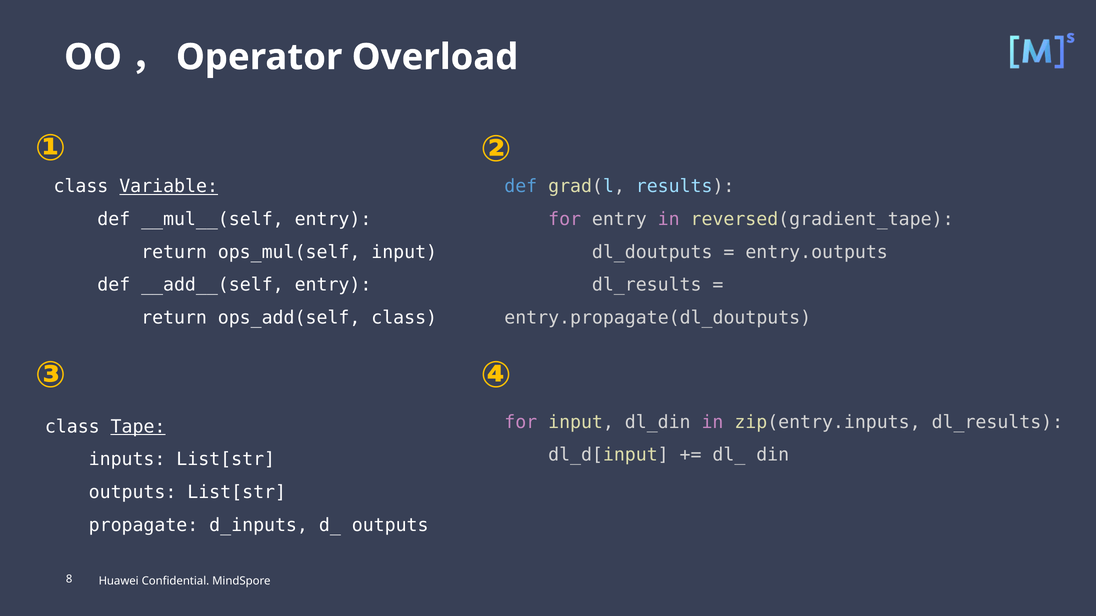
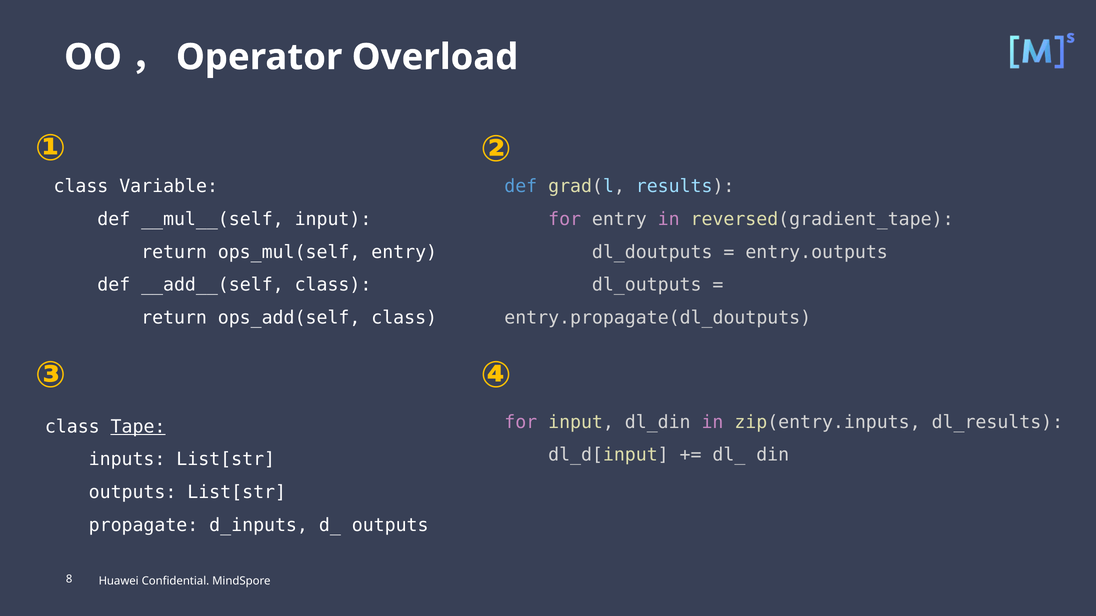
Variable underline: present -> none (169, 187)
__mul__(self entry: entry -> input (333, 219)
ops_mul(self input: input -> entry (404, 252)
__add__(self entry: entry -> class (333, 285)
dl_results: dl_results -> dl_outputs (647, 285)
